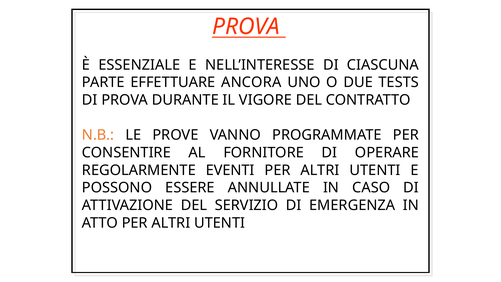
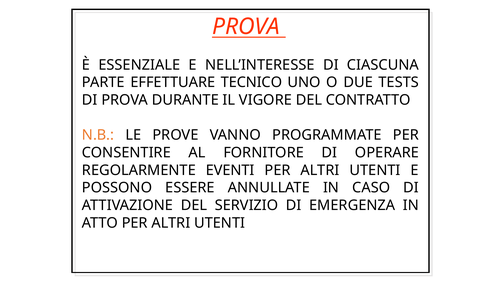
ANCORA: ANCORA -> TECNICO (251, 82)
